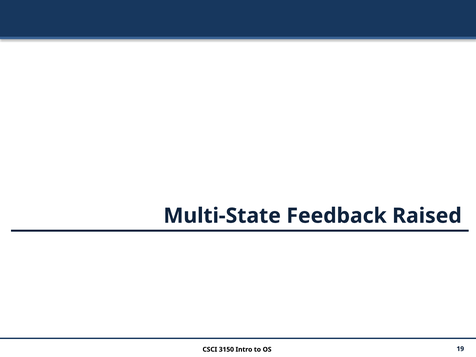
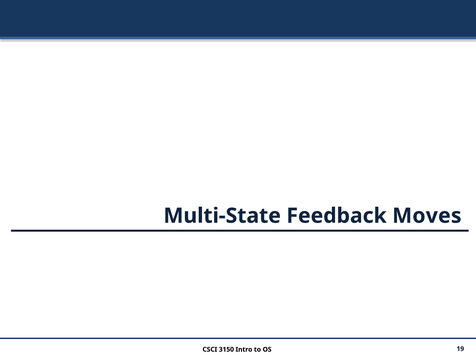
Raised: Raised -> Moves (427, 216)
